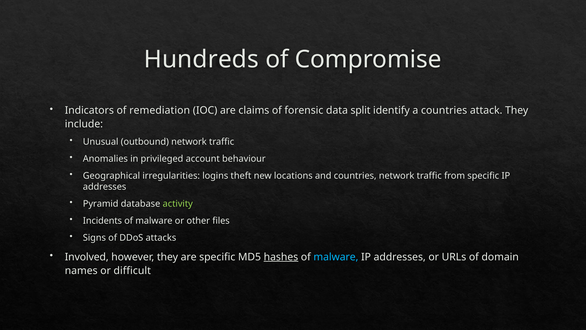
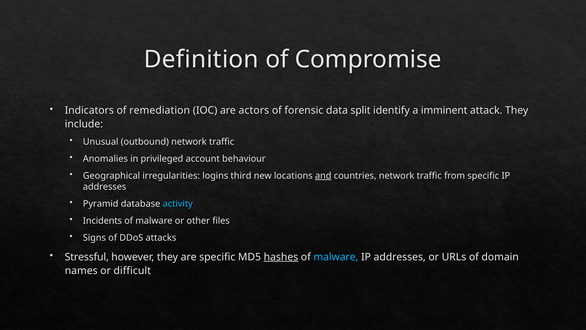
Hundreds: Hundreds -> Definition (201, 59)
claims: claims -> actors (254, 110)
a countries: countries -> imminent (444, 110)
theft: theft -> third (241, 175)
and underline: none -> present (323, 175)
activity colour: light green -> light blue (178, 203)
Involved: Involved -> Stressful (87, 257)
